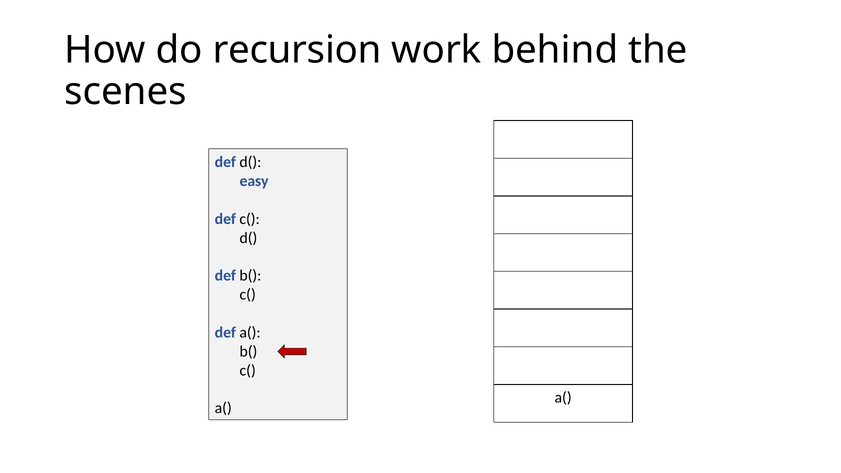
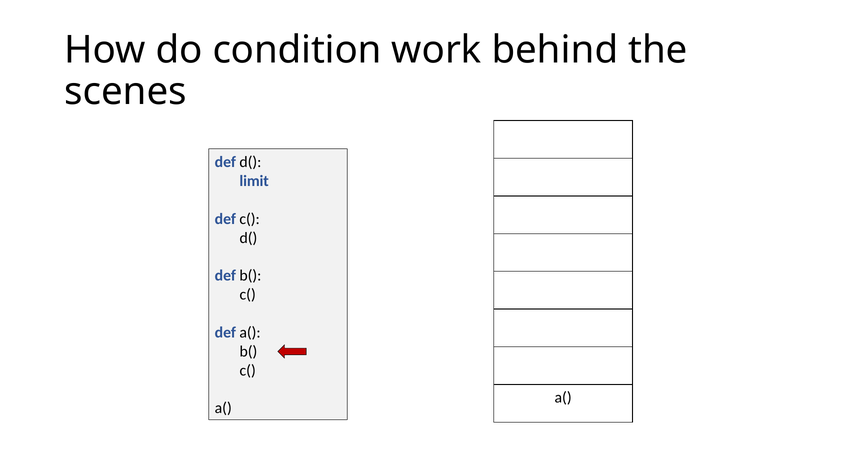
recursion: recursion -> condition (297, 50)
easy: easy -> limit (254, 181)
